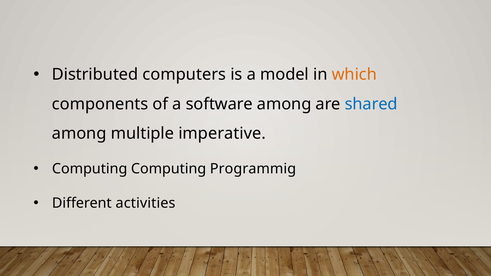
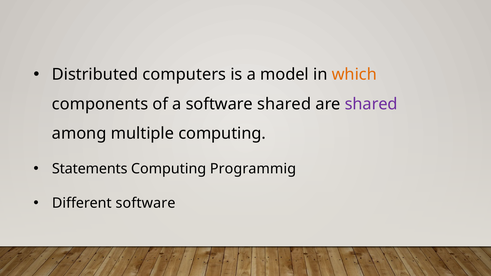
software among: among -> shared (284, 104)
shared colour: blue -> purple (371, 104)
multiple imperative: imperative -> computing (222, 134)
Computing: Computing -> Statements (90, 169)
Different activities: activities -> software (146, 203)
